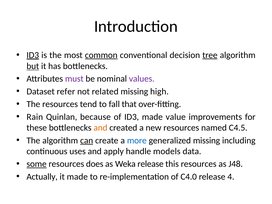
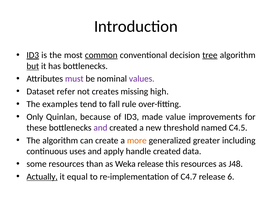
related: related -> creates (105, 91)
The resources: resources -> examples (60, 104)
that: that -> rule (129, 104)
Rain: Rain -> Only (35, 117)
and colour: orange -> purple (100, 128)
new resources: resources -> threshold (181, 128)
can underline: present -> none (87, 140)
more colour: blue -> orange (137, 140)
generalized missing: missing -> greater (206, 140)
handle models: models -> created (167, 151)
some underline: present -> none (37, 164)
does: does -> than (95, 164)
Actually underline: none -> present (42, 177)
it made: made -> equal (77, 177)
C4.0: C4.0 -> C4.7 (189, 177)
4: 4 -> 6 (231, 177)
